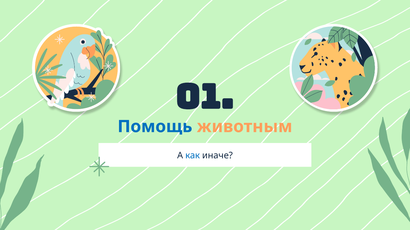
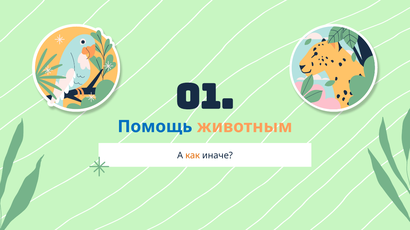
как colour: blue -> orange (193, 156)
